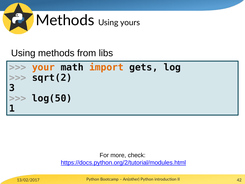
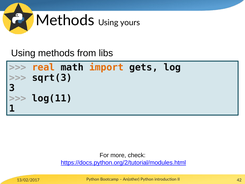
your: your -> real (43, 67)
sqrt(2: sqrt(2 -> sqrt(3 (52, 78)
log(50: log(50 -> log(11 (52, 98)
